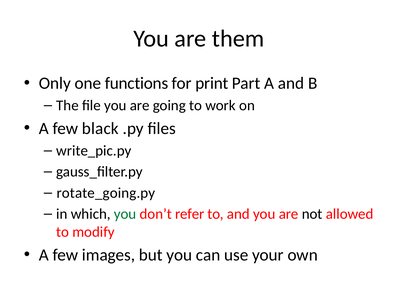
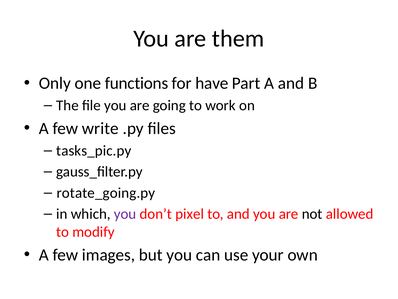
print: print -> have (212, 83)
black: black -> write (100, 128)
write_pic.py: write_pic.py -> tasks_pic.py (94, 150)
you colour: green -> purple (125, 214)
refer: refer -> pixel (190, 214)
